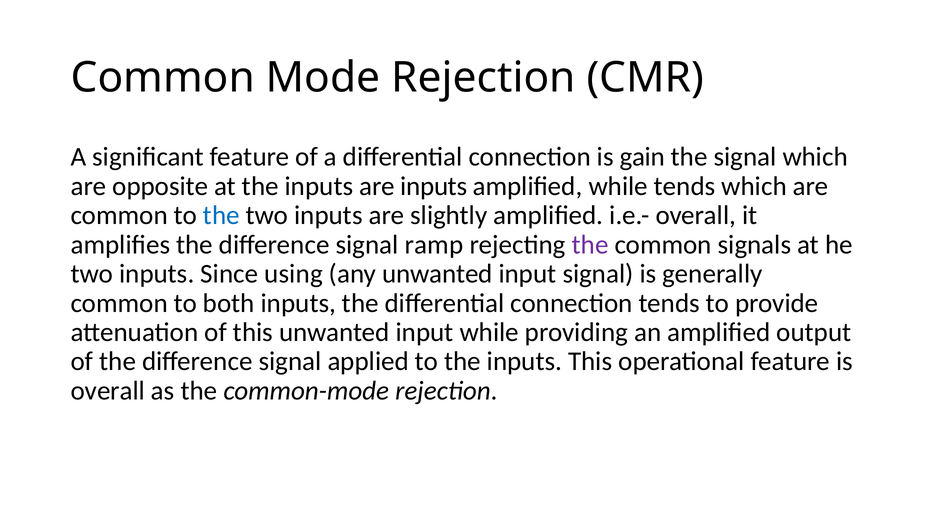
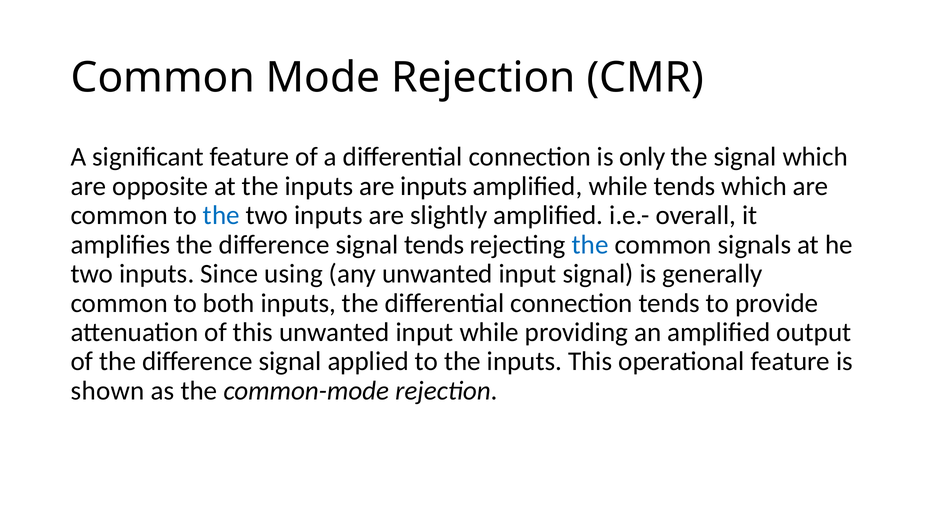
gain: gain -> only (642, 157)
signal ramp: ramp -> tends (434, 245)
the colour: purple -> blue (590, 245)
overall: overall -> shown (108, 391)
